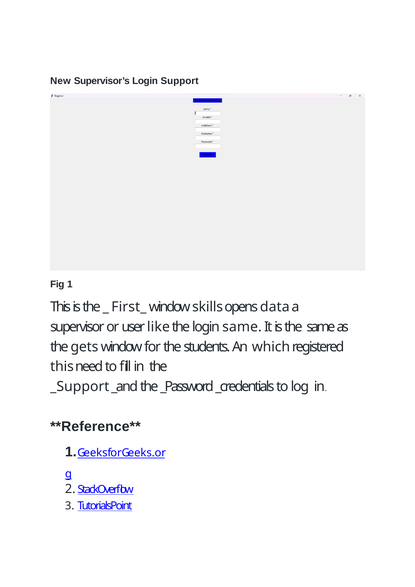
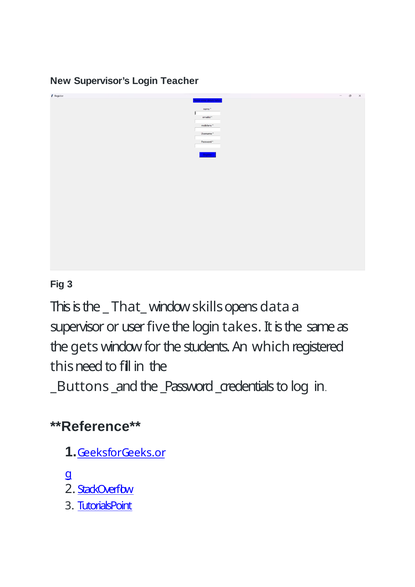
Support: Support -> Teacher (180, 81)
Fig 1: 1 -> 3 (70, 284)
First_: First_ -> That_ (129, 307)
like: like -> five (159, 327)
login same: same -> takes (242, 327)
_Support: _Support -> _Buttons (80, 387)
